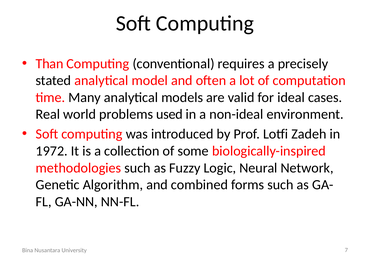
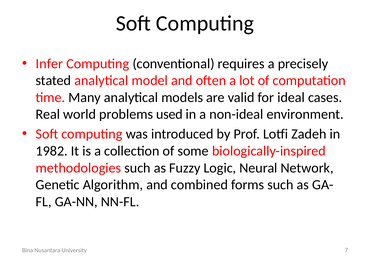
Than: Than -> Infer (49, 64)
1972: 1972 -> 1982 (52, 151)
